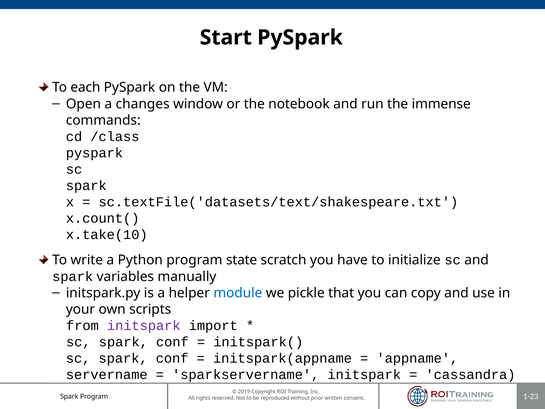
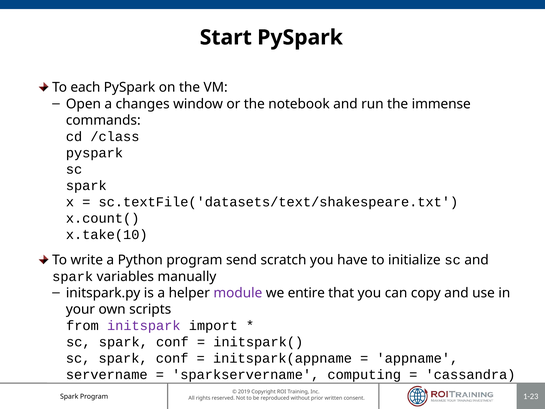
state: state -> send (242, 260)
module colour: blue -> purple (238, 293)
pickle: pickle -> entire (306, 293)
sparkservername initspark: initspark -> computing (364, 374)
